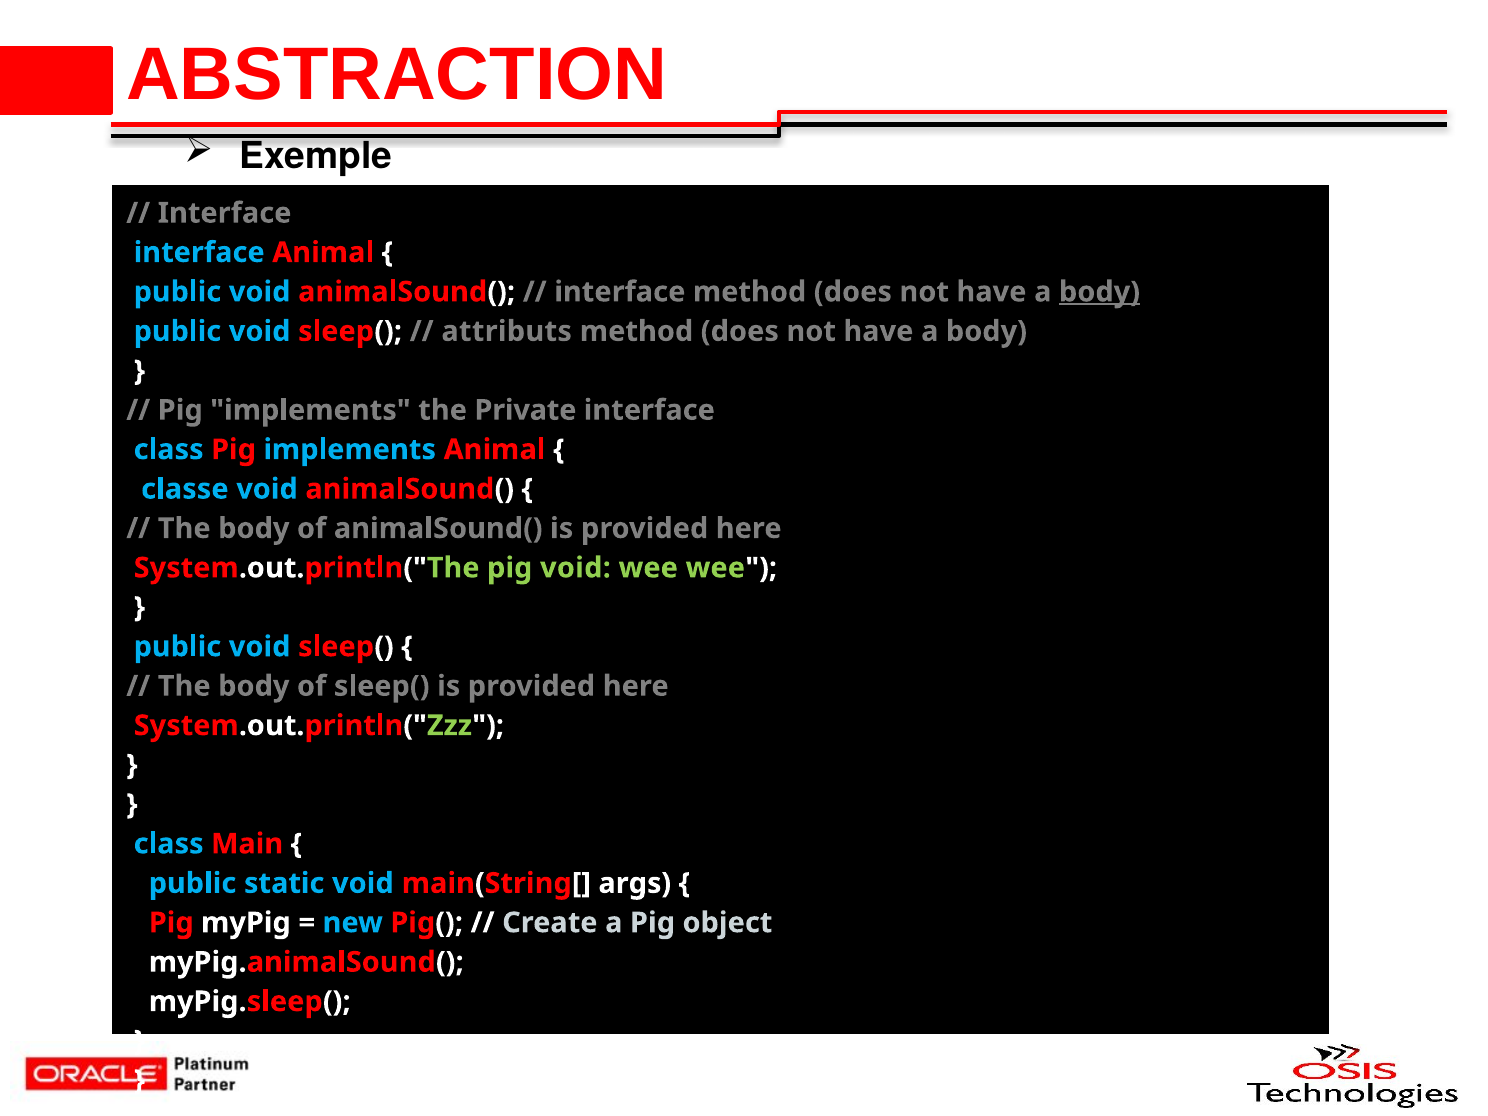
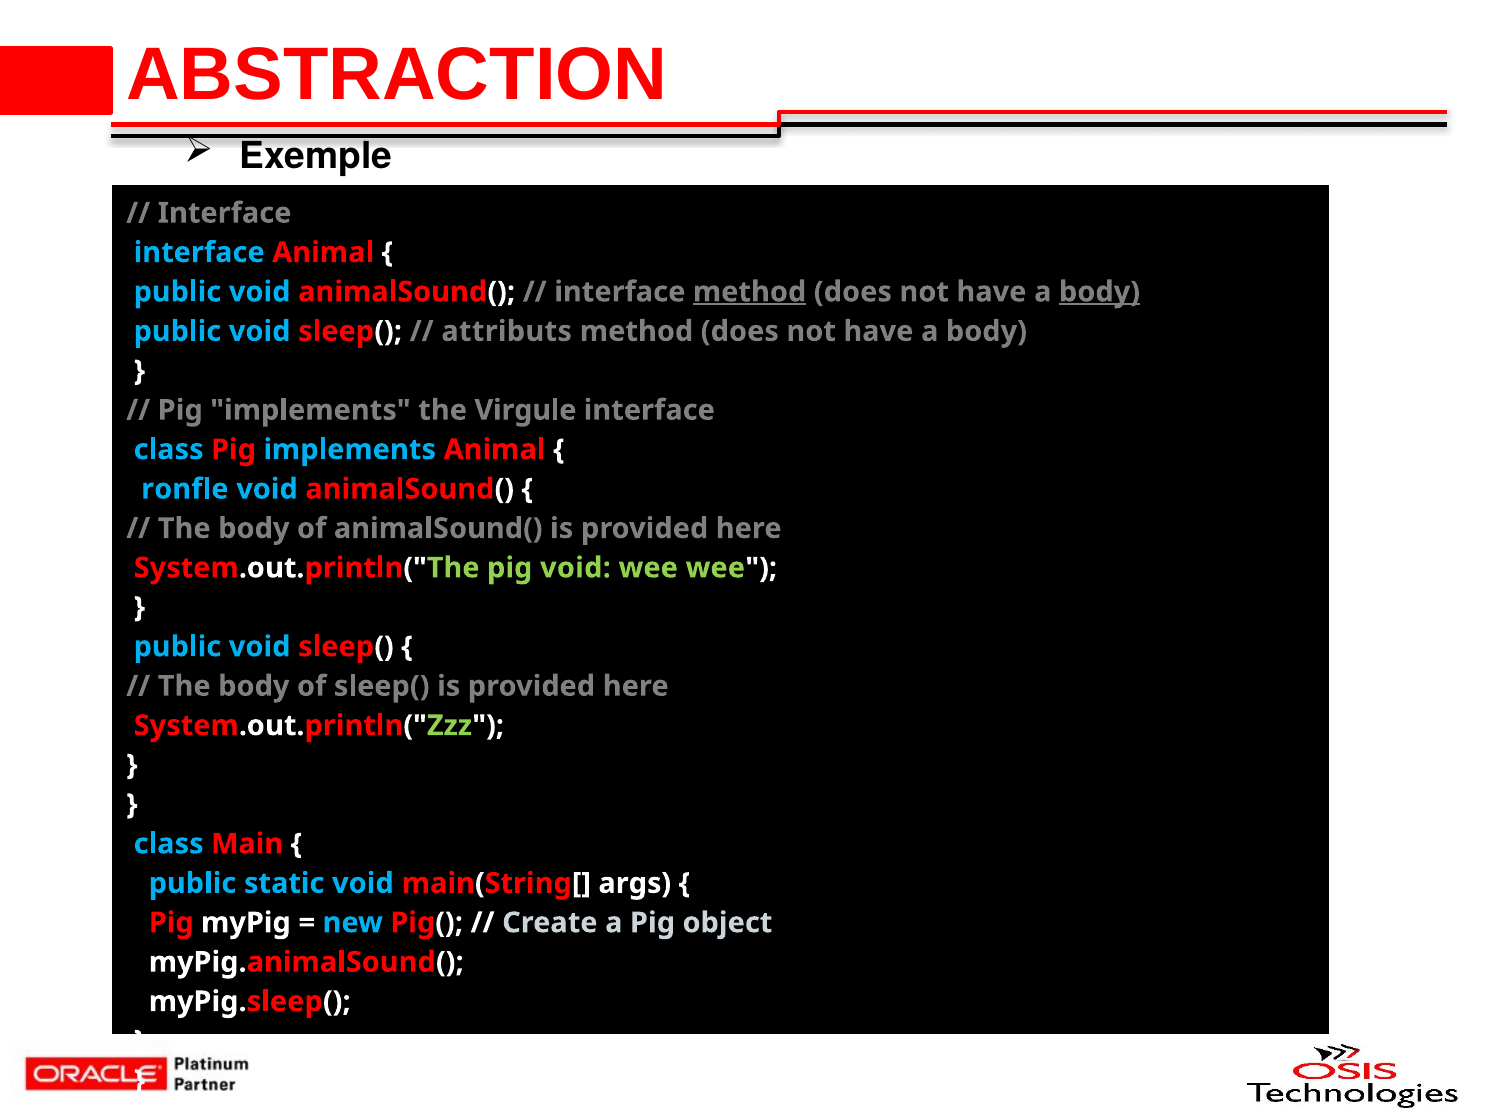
method underline: none -> present (750, 292)
Private: Private -> Virgule (525, 410)
classe: classe -> ronfle (185, 489)
